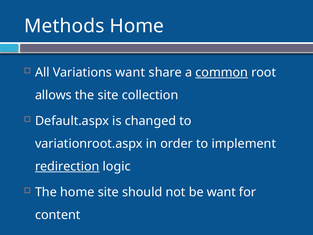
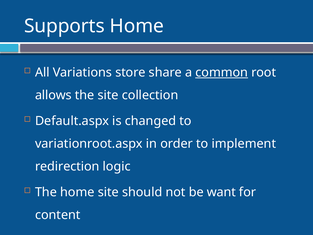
Methods: Methods -> Supports (64, 26)
Variations want: want -> store (130, 72)
redirection underline: present -> none (67, 166)
